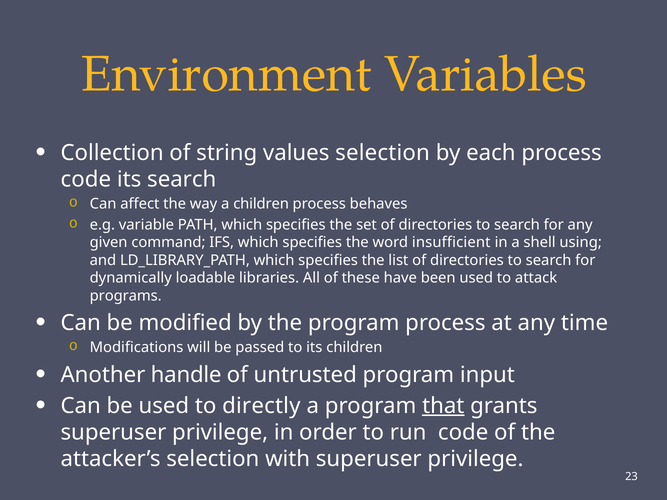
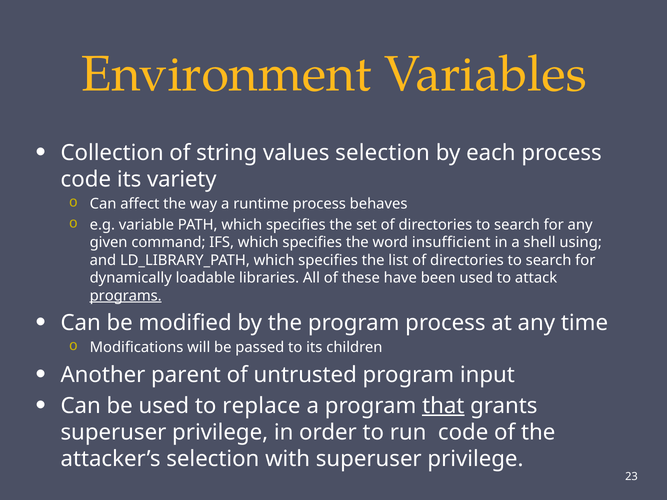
its search: search -> variety (182, 179)
a children: children -> runtime (261, 204)
programs underline: none -> present (126, 296)
handle: handle -> parent (186, 375)
directly: directly -> replace (261, 406)
